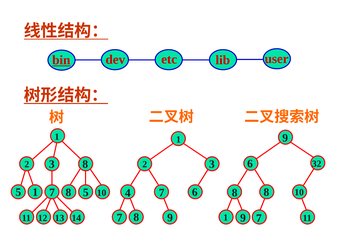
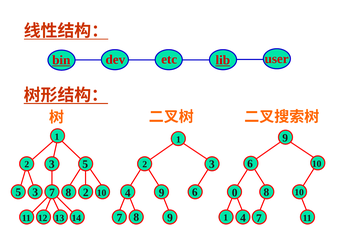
lib underline: none -> present (223, 60)
3 8: 8 -> 5 (85, 165)
3 32: 32 -> 10 (317, 164)
5 1: 1 -> 3 (35, 193)
7 8 5: 5 -> 2 (86, 193)
10 8: 8 -> 0 (235, 193)
4 7: 7 -> 9 (162, 193)
1 9: 9 -> 4 (243, 218)
